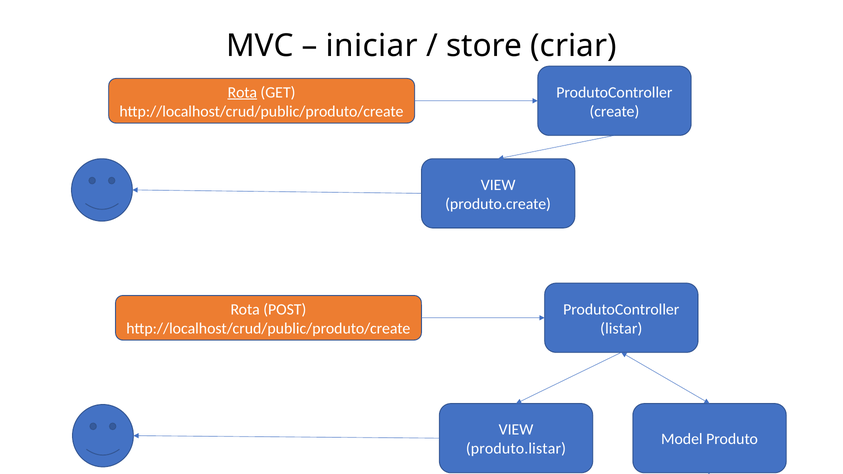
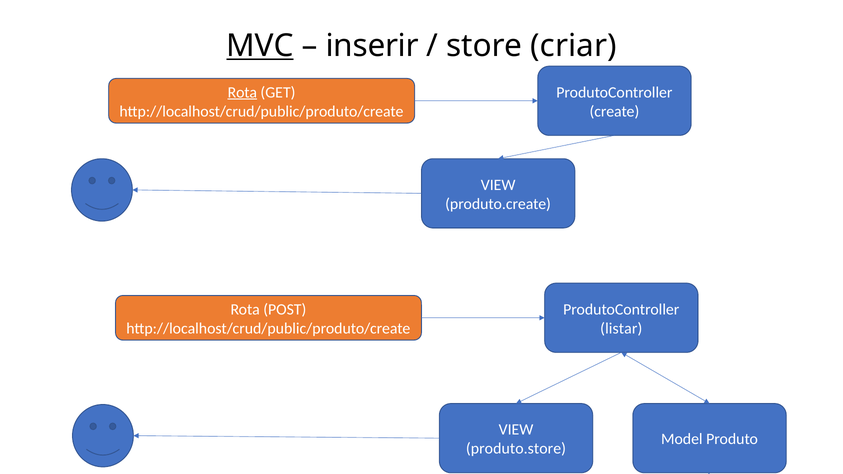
MVC underline: none -> present (260, 46)
iniciar: iniciar -> inserir (372, 46)
produto.listar: produto.listar -> produto.store (516, 449)
